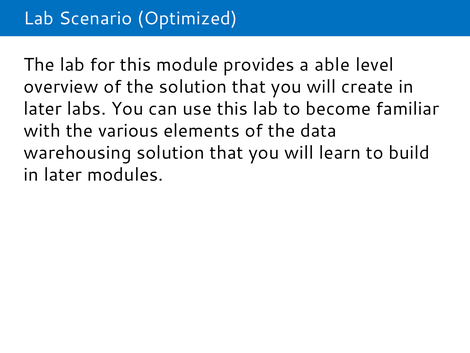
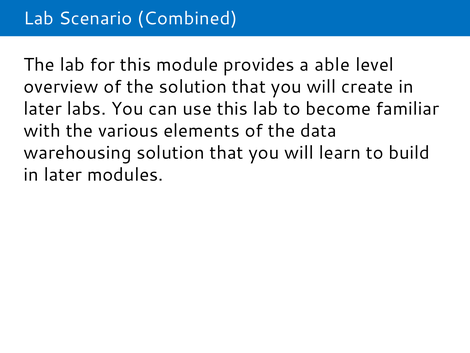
Optimized: Optimized -> Combined (187, 19)
